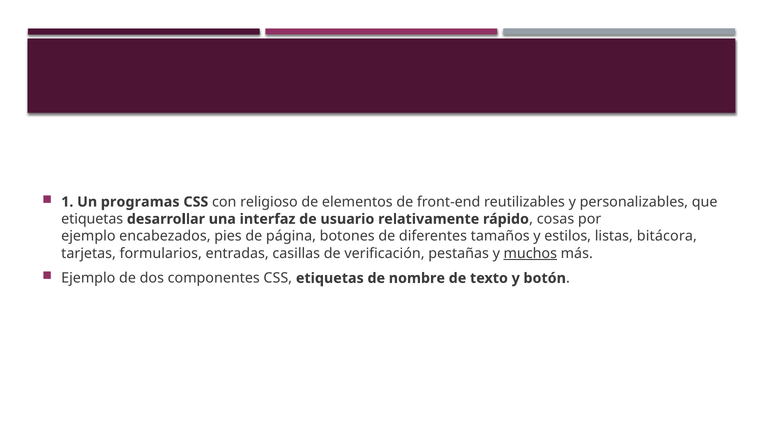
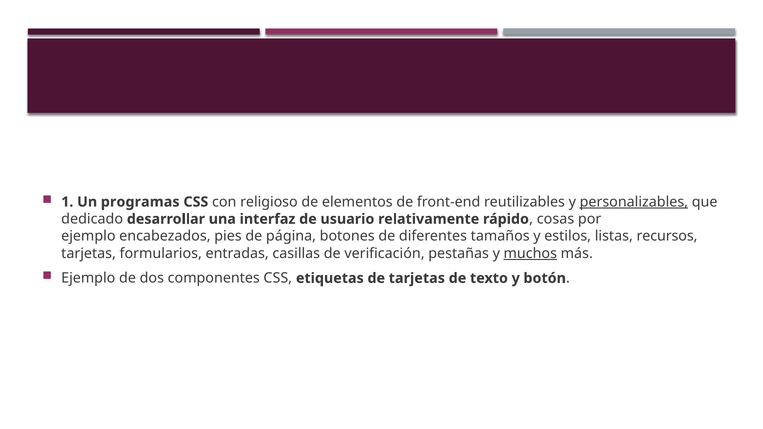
personalizables underline: none -> present (634, 202)
etiquetas: etiquetas -> dedicado (92, 219)
bitácora: bitácora -> recursos (667, 236)
de nombre: nombre -> tarjetas (417, 278)
